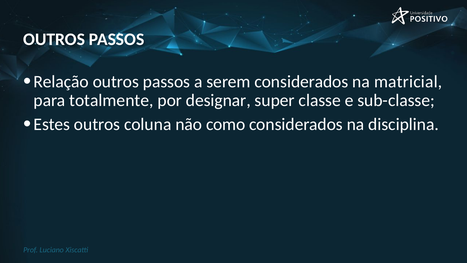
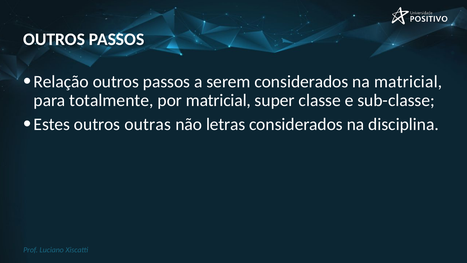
por designar: designar -> matricial (218, 100)
coluna: coluna -> outras (148, 124)
como: como -> letras (226, 124)
